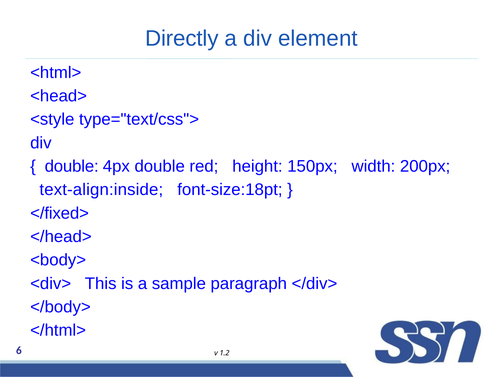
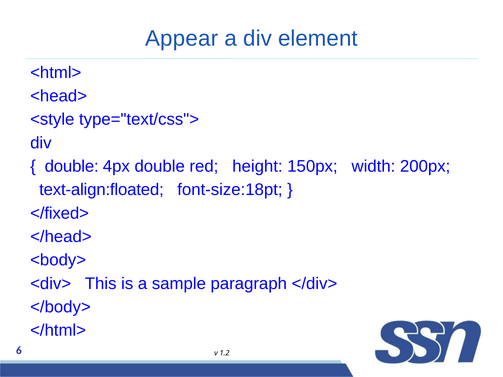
Directly: Directly -> Appear (182, 38)
text-align:inside: text-align:inside -> text-align:floated (101, 190)
